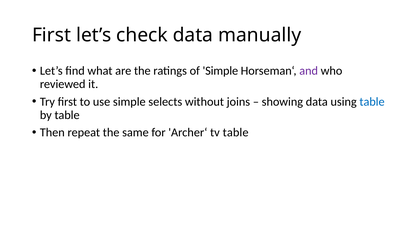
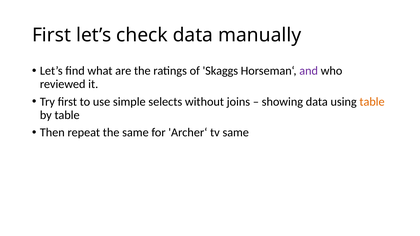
of Simple: Simple -> Skaggs (220, 71)
table colour: blue -> orange (372, 102)
tv table: table -> same (236, 133)
